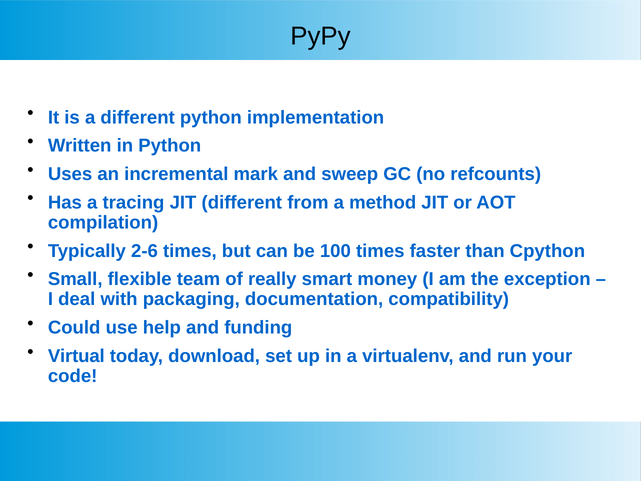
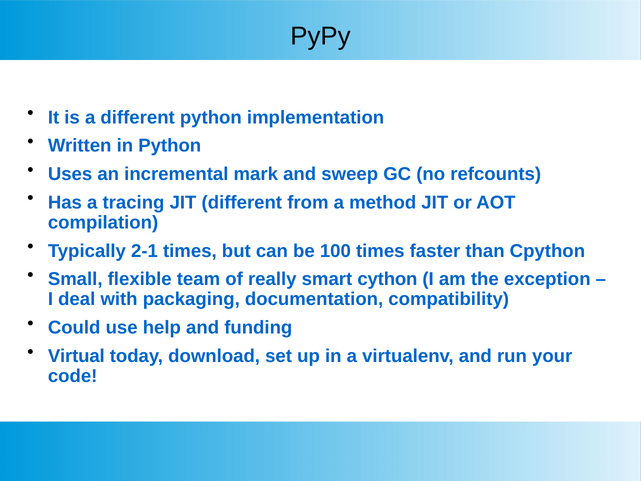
2-6: 2-6 -> 2-1 (144, 251)
money: money -> cython (387, 279)
